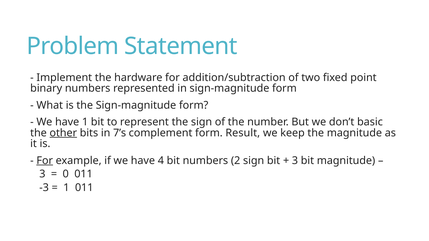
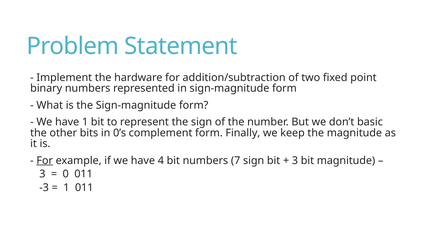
other underline: present -> none (63, 133)
7’s: 7’s -> 0’s (120, 133)
Result: Result -> Finally (243, 133)
2: 2 -> 7 (236, 161)
